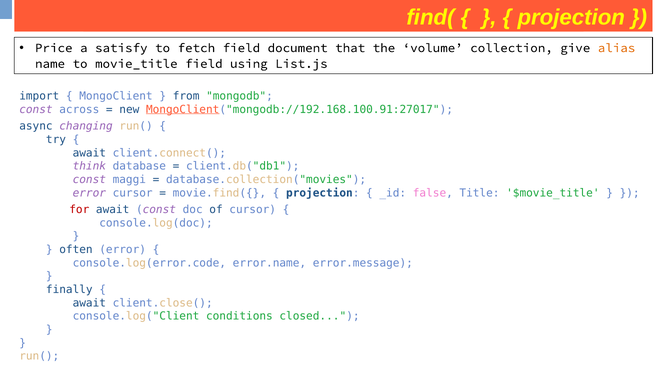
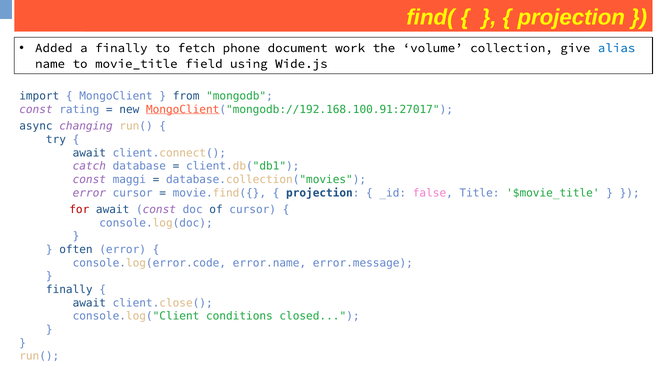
Price: Price -> Added (54, 48)
a satisfy: satisfy -> finally (121, 48)
fetch field: field -> phone (241, 48)
that: that -> work (350, 48)
alias colour: orange -> blue (617, 48)
List.js: List.js -> Wide.js (301, 64)
across: across -> rating (79, 110)
think: think -> catch (89, 166)
